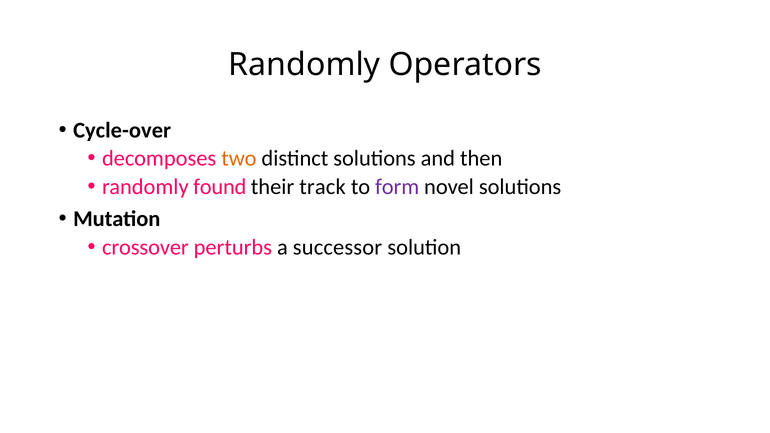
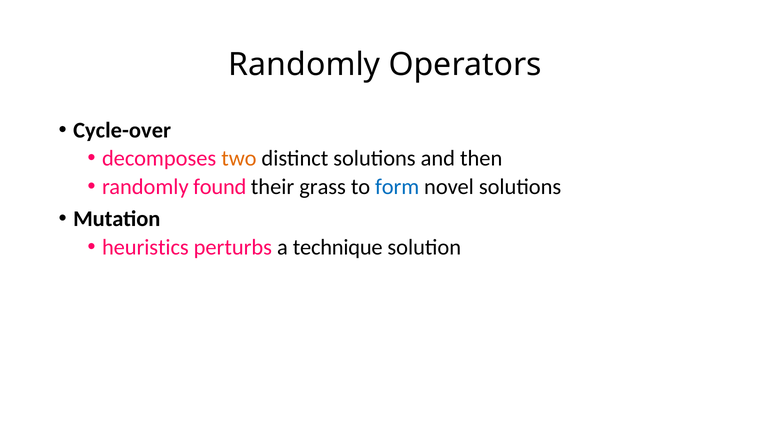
track: track -> grass (323, 187)
form colour: purple -> blue (397, 187)
crossover: crossover -> heuristics (145, 247)
successor: successor -> technique (338, 247)
